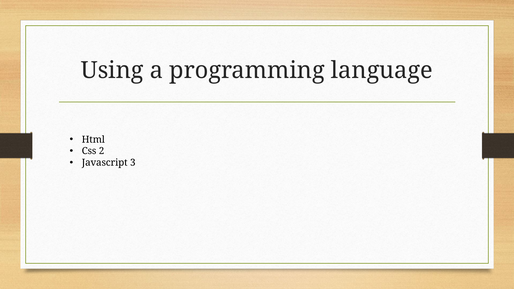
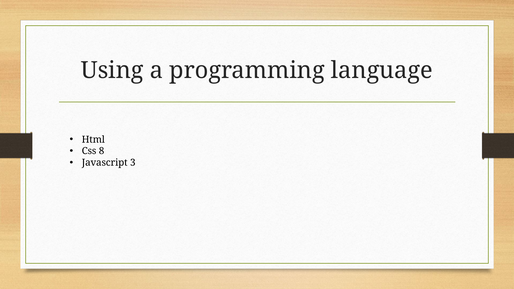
2: 2 -> 8 (102, 151)
